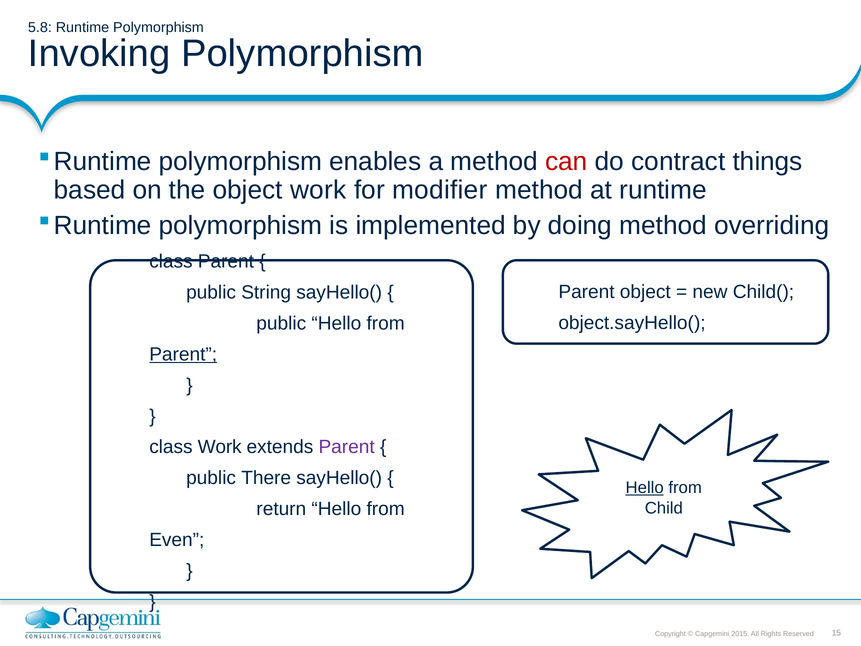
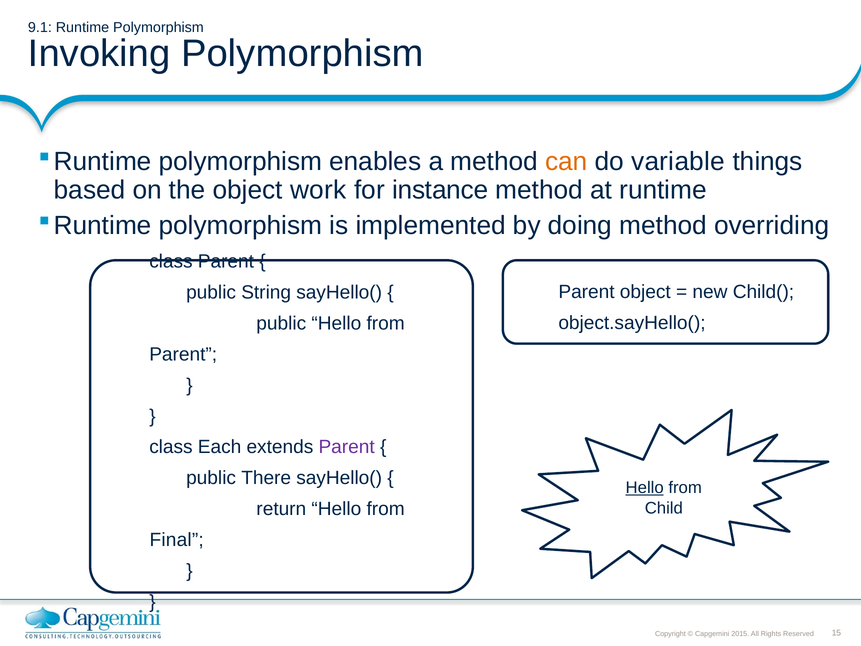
5.8: 5.8 -> 9.1 (40, 27)
can colour: red -> orange (566, 162)
contract: contract -> variable (678, 162)
modifier: modifier -> instance (440, 190)
Parent underline: present -> none (183, 354)
class Work: Work -> Each (220, 447)
Even: Even -> Final (177, 540)
